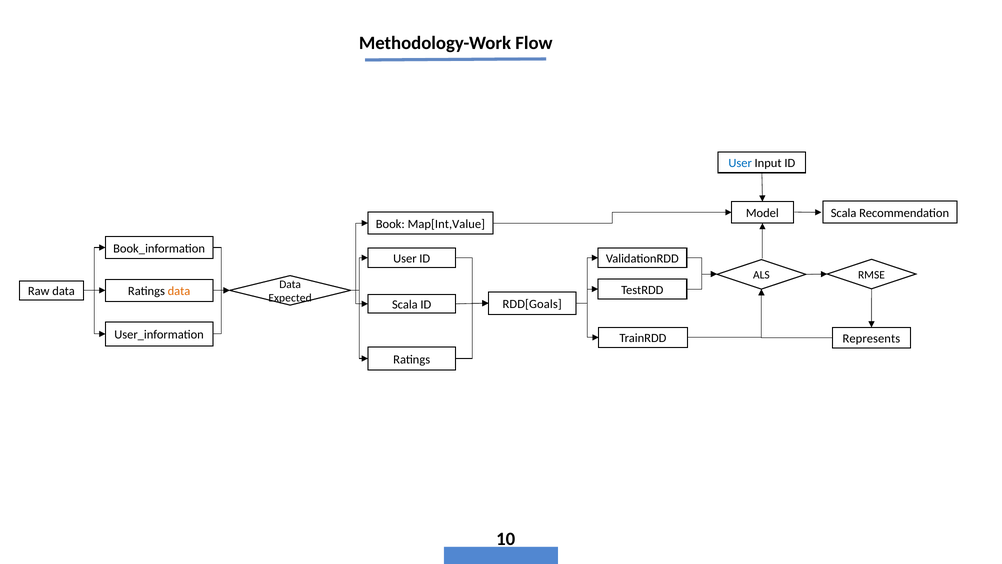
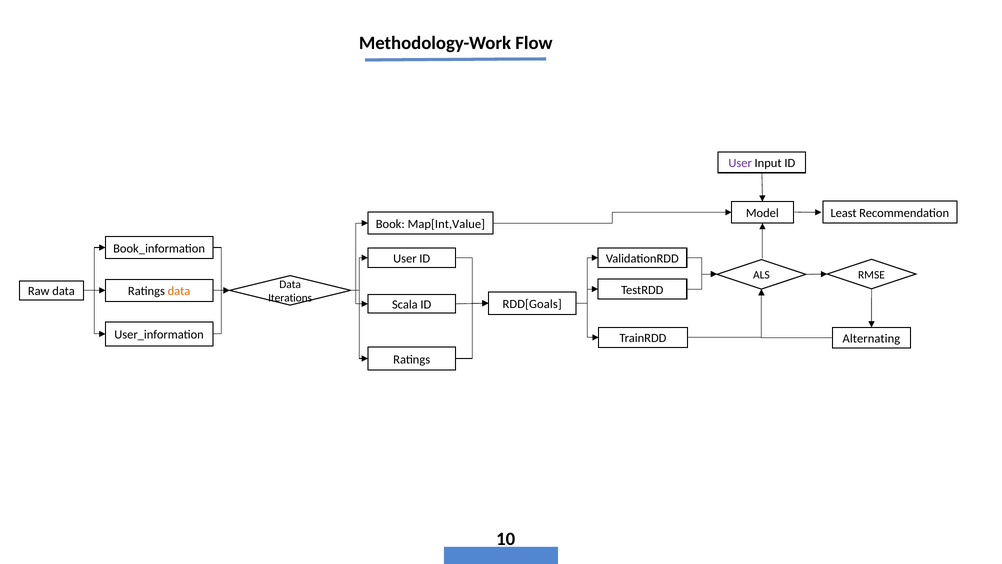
User colour: blue -> purple (740, 163)
Scala: Scala -> Least (844, 213)
Expected: Expected -> Iterations (290, 298)
Represents: Represents -> Alternating (871, 338)
